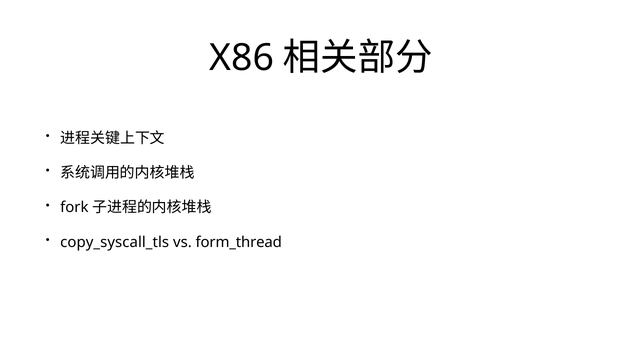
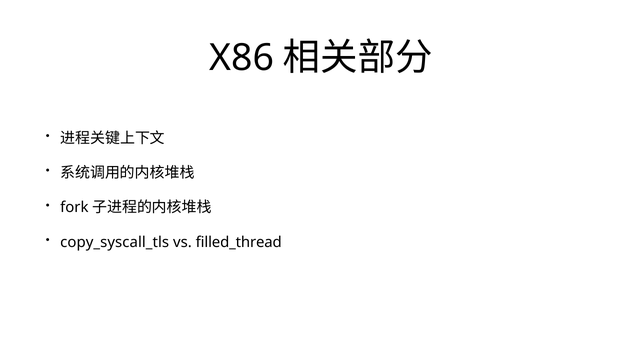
form_thread: form_thread -> filled_thread (239, 242)
